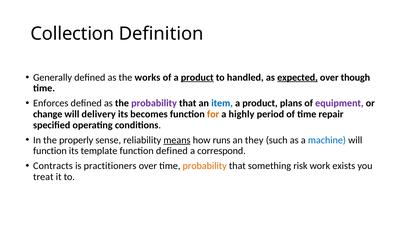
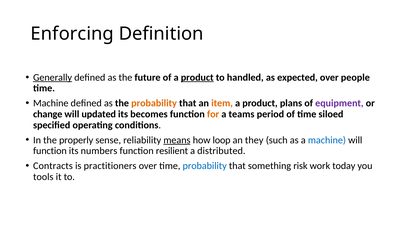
Collection: Collection -> Enforcing (72, 34)
Generally underline: none -> present (53, 78)
works: works -> future (148, 78)
expected underline: present -> none (297, 78)
though: though -> people (355, 78)
Enforces: Enforces -> Machine (51, 103)
probability colour: purple -> orange (154, 103)
item colour: blue -> orange (222, 103)
delivery: delivery -> updated (99, 114)
highly: highly -> teams (242, 114)
repair: repair -> siloed (331, 114)
runs: runs -> loop (222, 140)
template: template -> numbers (99, 151)
function defined: defined -> resilient (172, 151)
correspond: correspond -> distributed (221, 151)
probability colour: orange -> blue (205, 166)
exists: exists -> today (344, 166)
treat: treat -> tools (43, 177)
